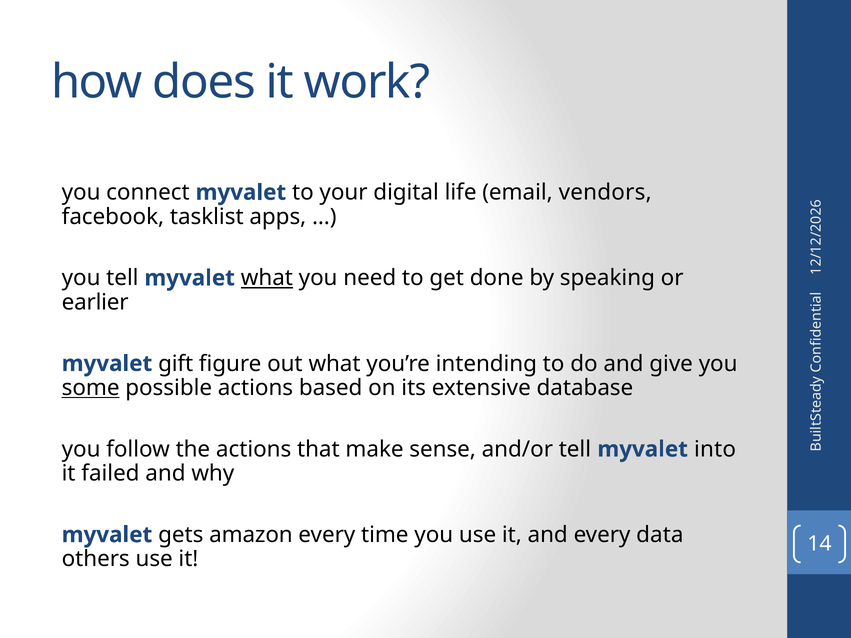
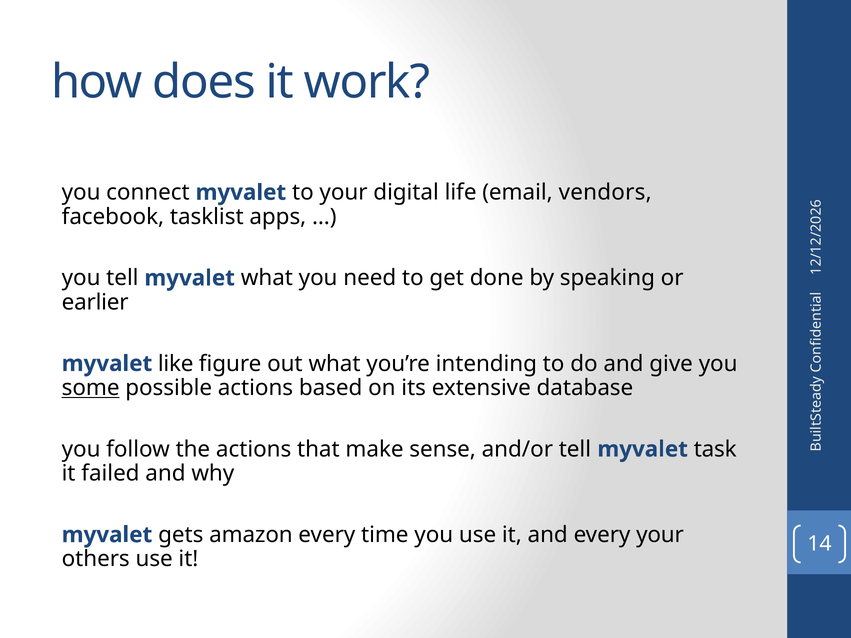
what underline: present -> none (267, 278)
gift: gift -> like (176, 364)
into: into -> task (715, 449)
every data: data -> your (660, 535)
